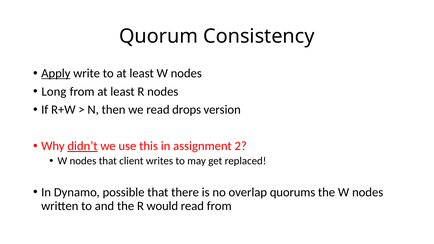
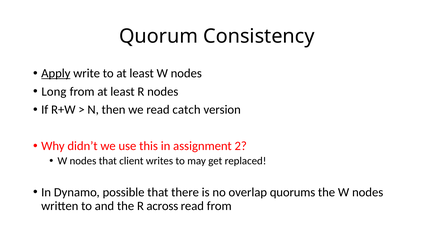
drops: drops -> catch (187, 110)
didn’t underline: present -> none (83, 146)
would: would -> across (162, 206)
